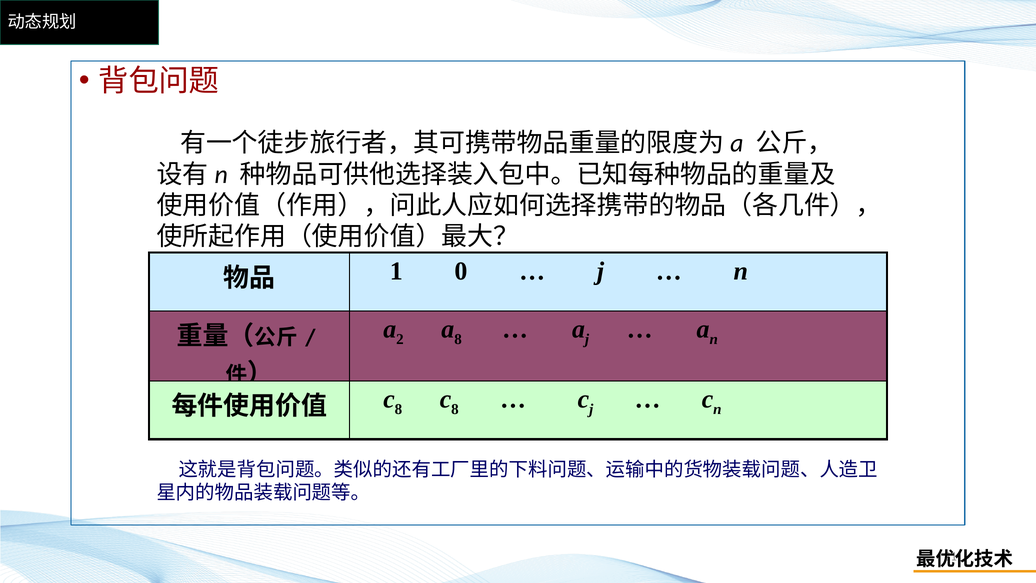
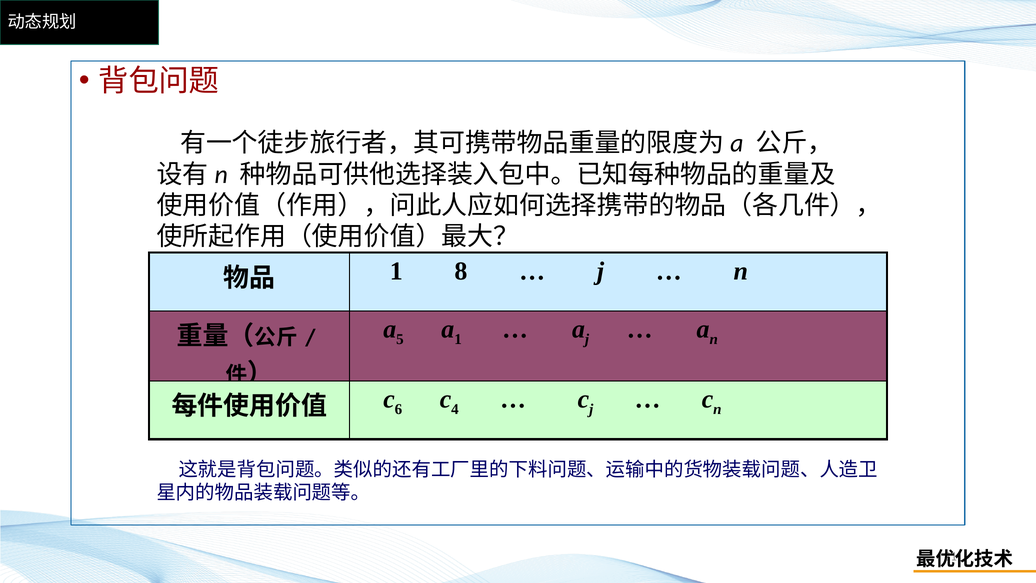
0: 0 -> 8 (461, 271)
2: 2 -> 5 (400, 339)
8: 8 -> 1 (458, 339)
8: 8 -> 6 (398, 409)
8: 8 -> 4 (455, 409)
